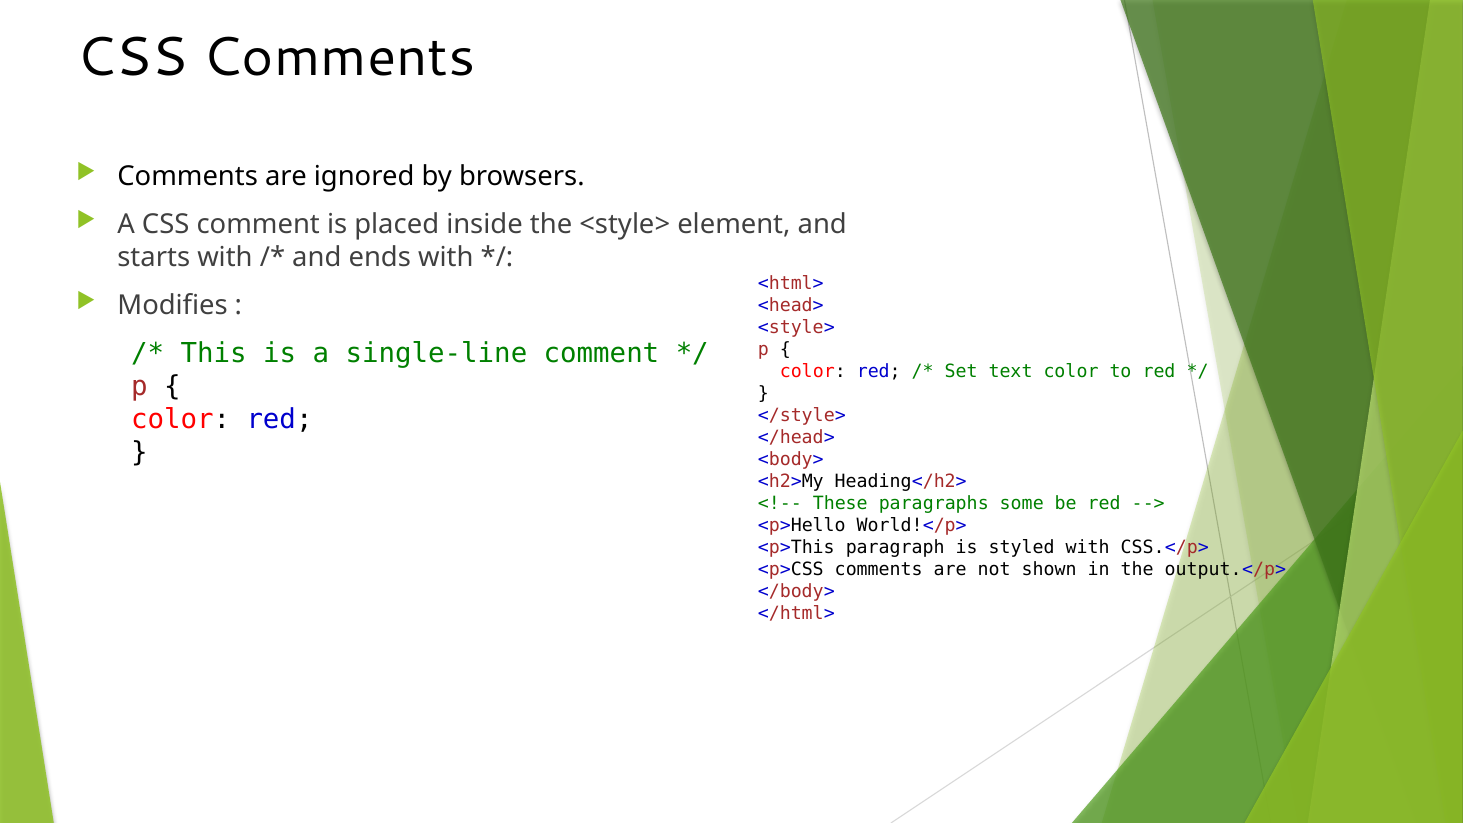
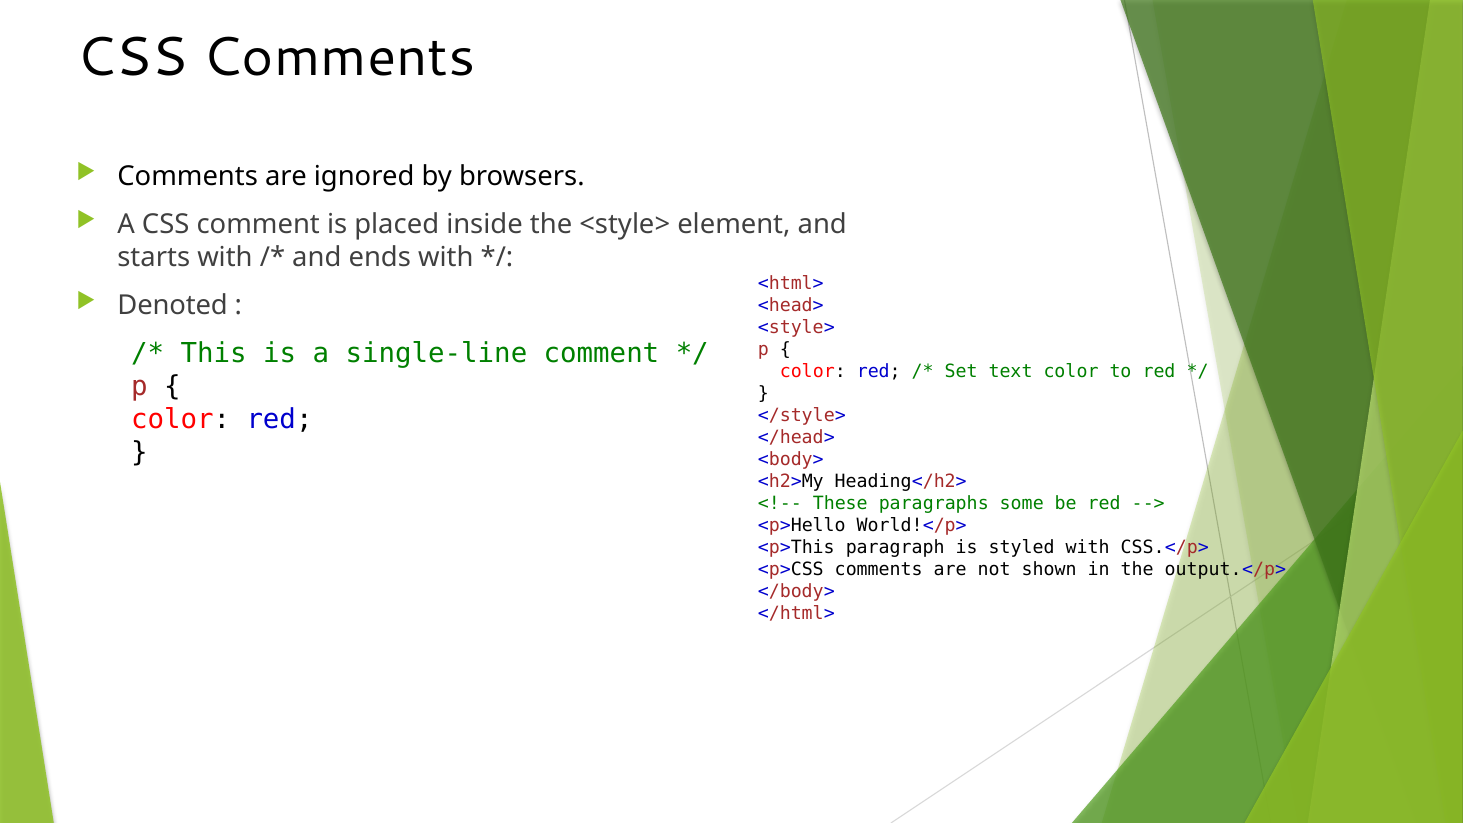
Modifies: Modifies -> Denoted (173, 306)
